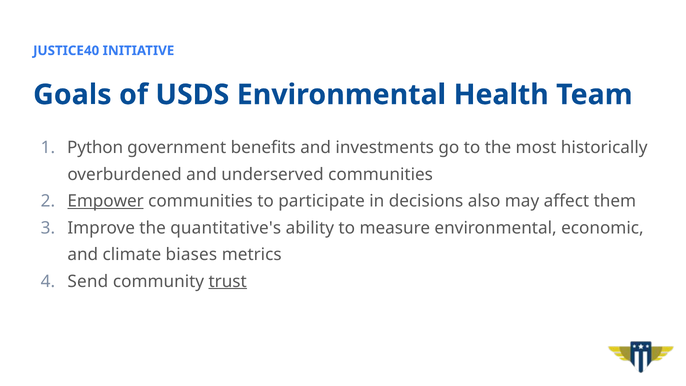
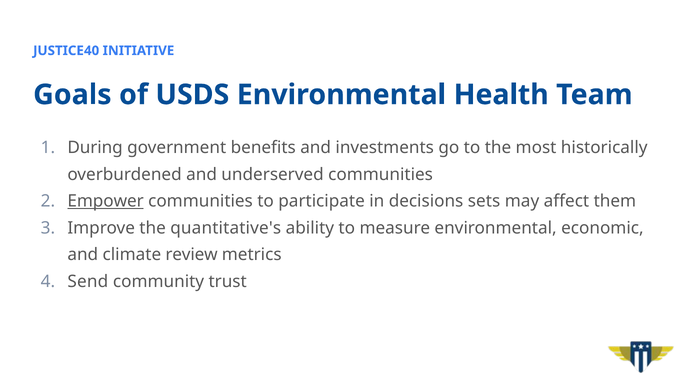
Python: Python -> During (95, 148)
also: also -> sets (484, 201)
biases: biases -> review (192, 255)
trust underline: present -> none (228, 281)
